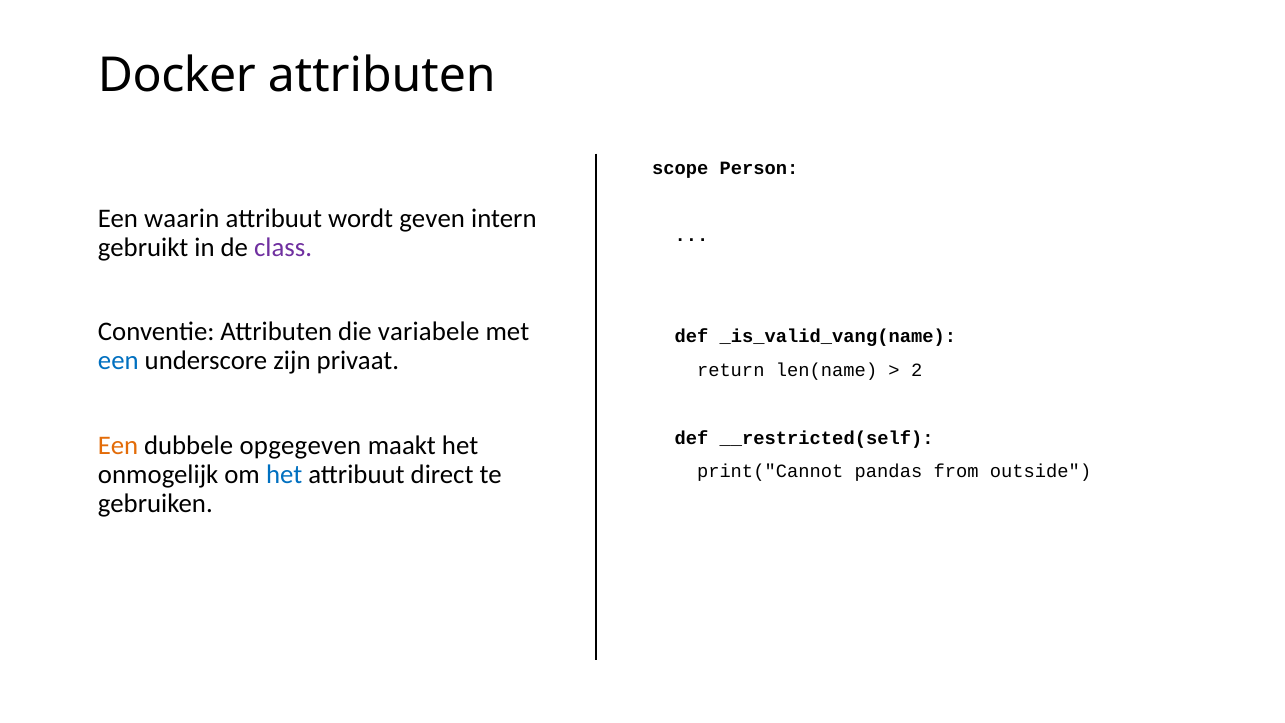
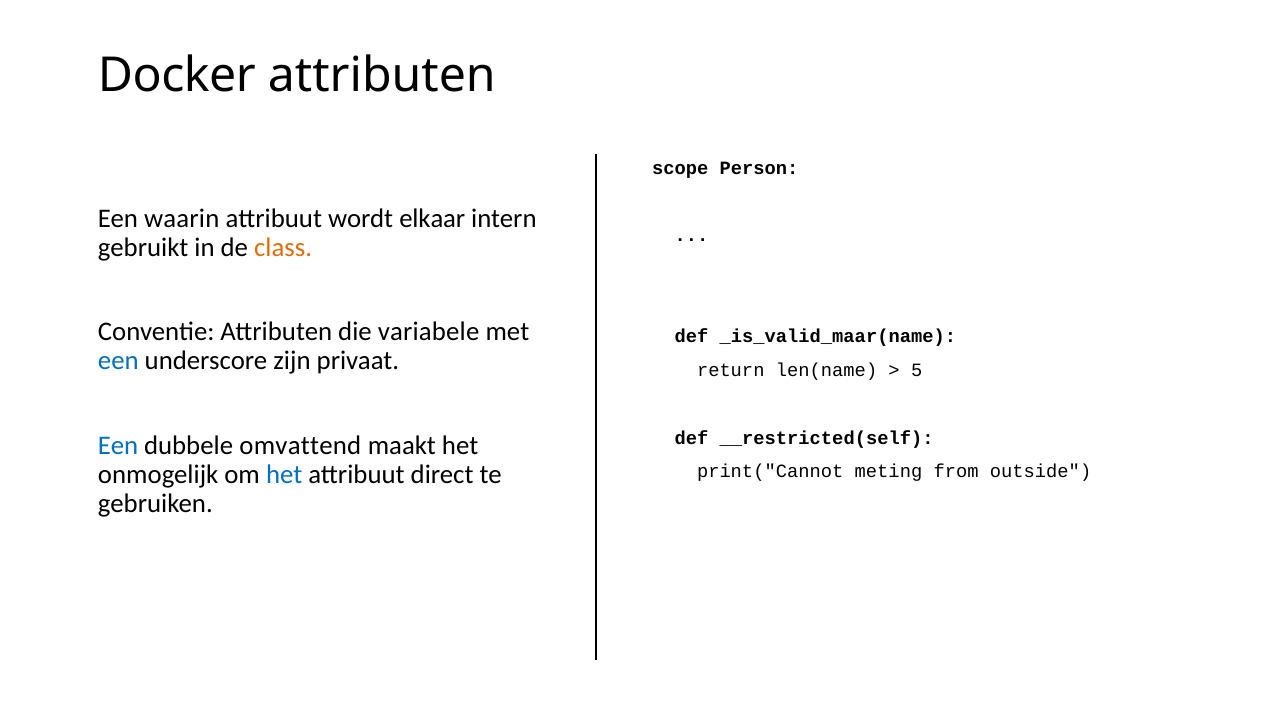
geven: geven -> elkaar (432, 218)
class colour: purple -> orange (283, 247)
_is_valid_vang(name: _is_valid_vang(name -> _is_valid_maar(name (838, 337)
2: 2 -> 5 (917, 370)
Een colour: orange -> blue (118, 445)
opgegeven: opgegeven -> omvattend (300, 445)
pandas: pandas -> meting (888, 471)
